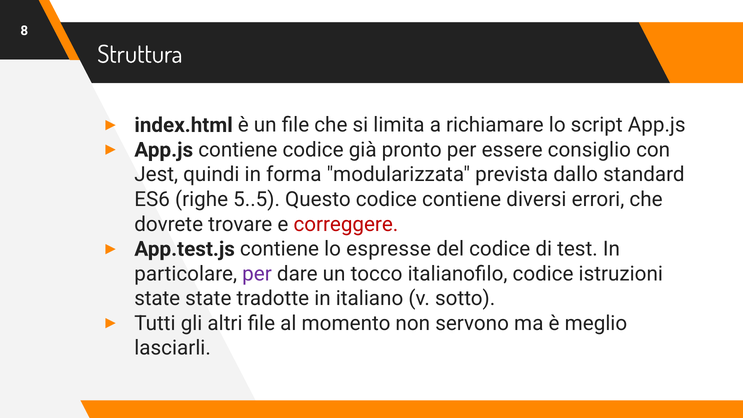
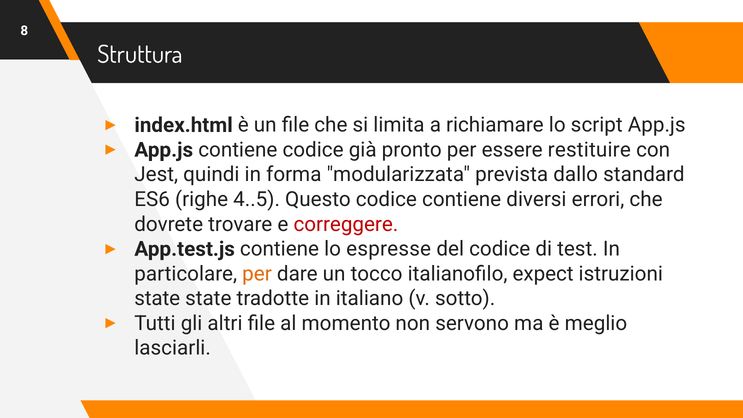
consiglio: consiglio -> restituire (589, 150)
5..5: 5..5 -> 4..5 (257, 199)
per colour: purple -> orange (257, 274)
italianofilo codice: codice -> expect (543, 274)
